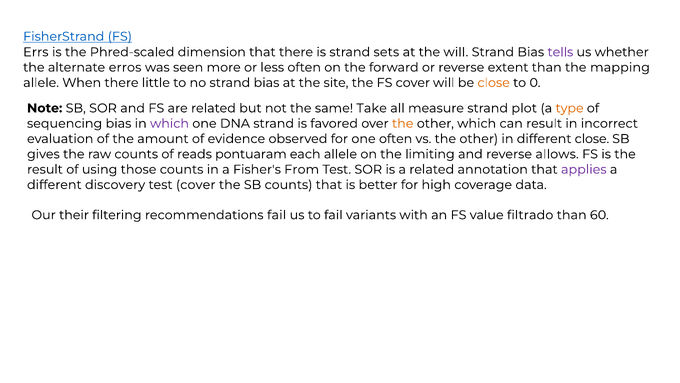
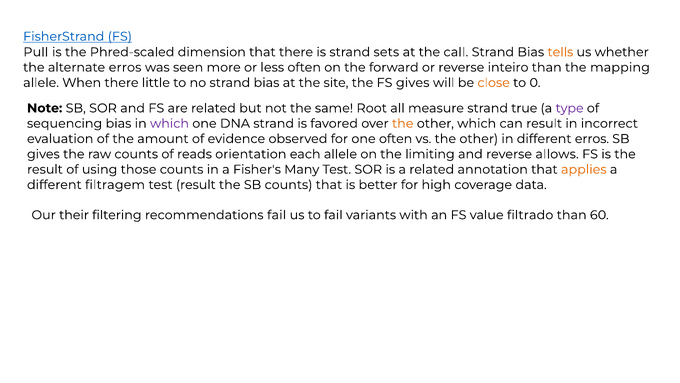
Errs: Errs -> Pull (36, 52)
the will: will -> call (456, 52)
tells colour: purple -> orange (560, 52)
extent: extent -> inteiro (508, 67)
FS cover: cover -> gives (413, 83)
Take: Take -> Root (372, 108)
plot: plot -> true (524, 108)
type colour: orange -> purple (570, 108)
different close: close -> erros (592, 139)
pontuaram: pontuaram -> orientation (251, 154)
From: From -> Many (302, 169)
applies colour: purple -> orange (584, 169)
discovery: discovery -> filtragem (115, 185)
test cover: cover -> result (196, 185)
